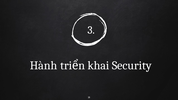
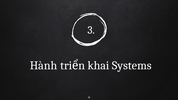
Security: Security -> Systems (132, 66)
